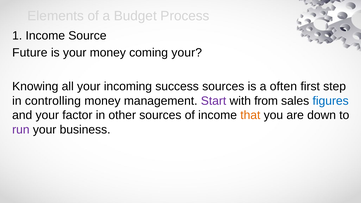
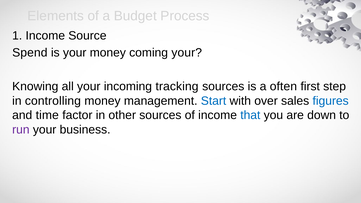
Future: Future -> Spend (30, 53)
success: success -> tracking (177, 86)
Start colour: purple -> blue (214, 101)
from: from -> over (266, 101)
and your: your -> time (47, 115)
that colour: orange -> blue (250, 115)
